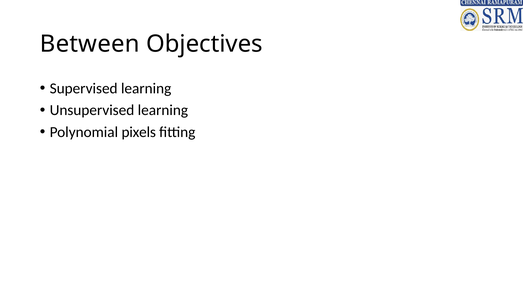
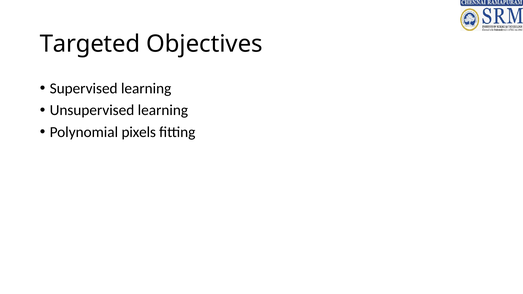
Between: Between -> Targeted (90, 44)
